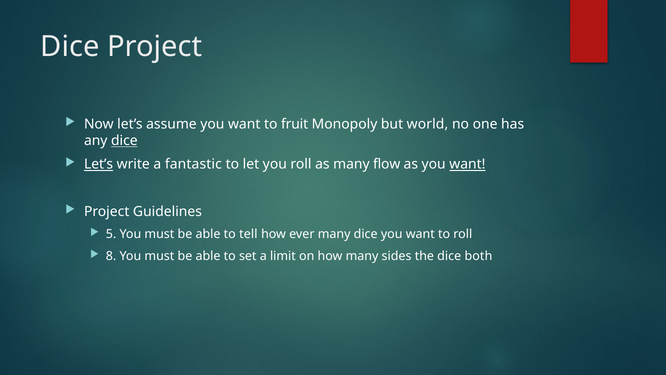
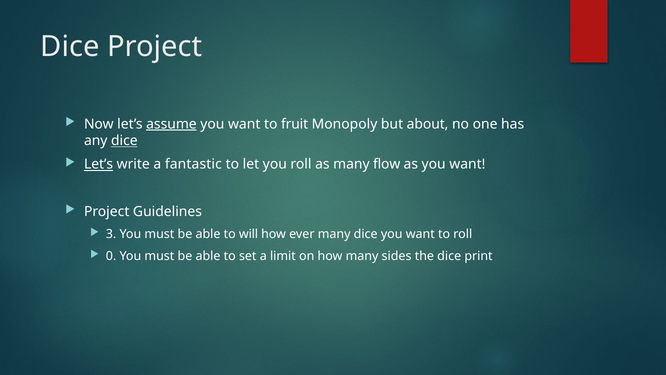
assume underline: none -> present (171, 124)
world: world -> about (428, 124)
want underline: present -> none (467, 164)
5: 5 -> 3 (111, 234)
tell: tell -> will (248, 234)
8: 8 -> 0 (111, 256)
both: both -> print (479, 256)
